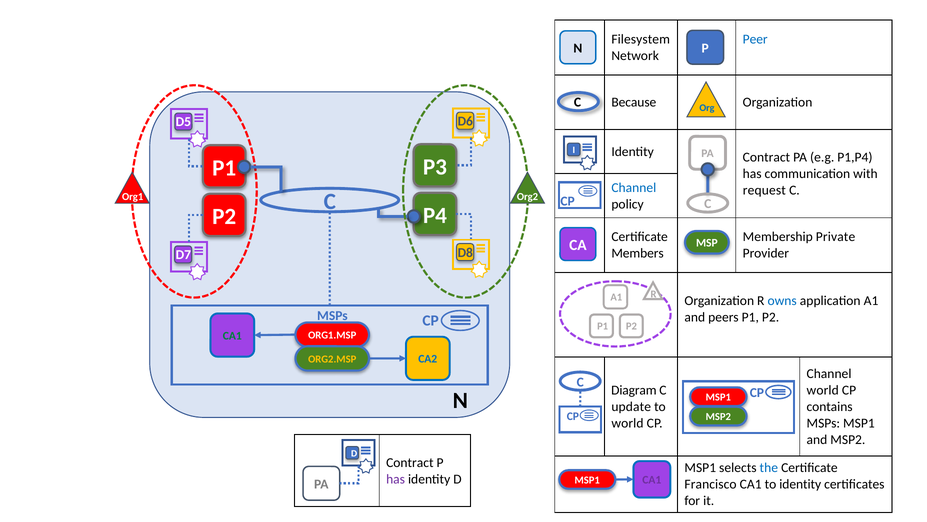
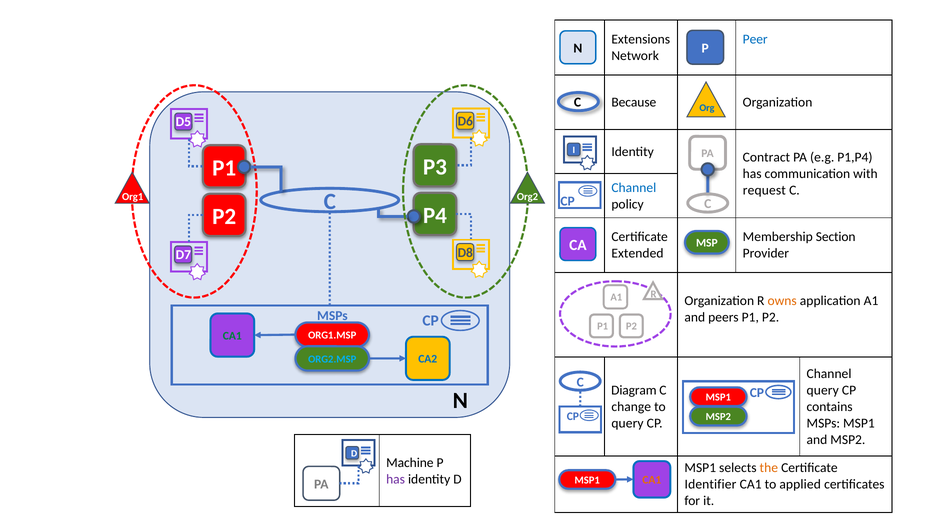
Filesystem: Filesystem -> Extensions (641, 39)
Private: Private -> Section (836, 237)
Members: Members -> Extended (637, 253)
owns colour: blue -> orange (782, 300)
ORG2.MSP colour: yellow -> light blue (332, 359)
world: world -> query (823, 390)
update: update -> change (631, 406)
world: world -> query (627, 423)
Contract: Contract -> Machine (410, 462)
the colour: blue -> orange (769, 467)
CA1 colour: purple -> orange (652, 480)
Francisco: Francisco -> Identifier (711, 484)
to identity: identity -> applied (800, 484)
